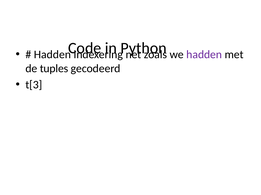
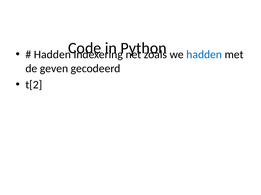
hadden colour: purple -> blue (204, 55)
tuples: tuples -> geven (54, 69)
t[3: t[3 -> t[2 (34, 85)
